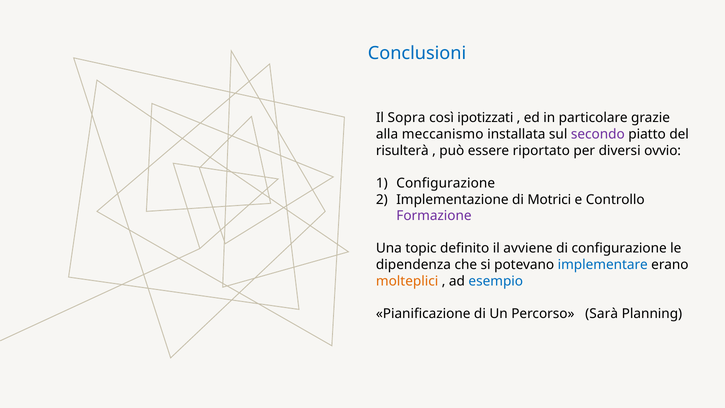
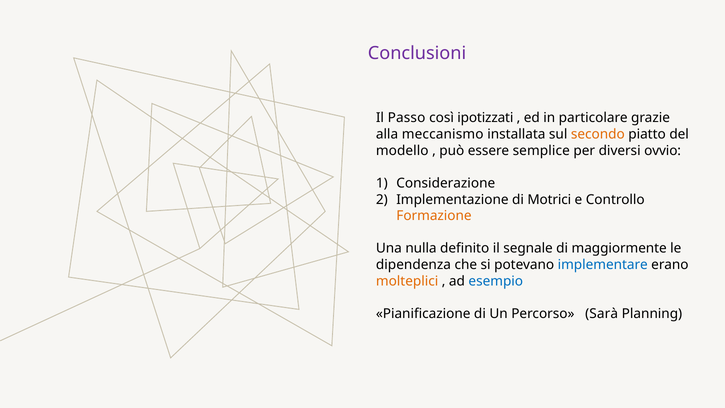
Conclusioni colour: blue -> purple (417, 53)
Sopra: Sopra -> Passo (407, 118)
secondo colour: purple -> orange (598, 134)
risulterà: risulterà -> modello (402, 151)
riportato: riportato -> semplice (541, 151)
Configurazione: Configurazione -> Considerazione (446, 183)
Formazione colour: purple -> orange (434, 216)
topic: topic -> nulla (421, 248)
avviene: avviene -> segnale (528, 248)
di configurazione: configurazione -> maggiormente (619, 248)
